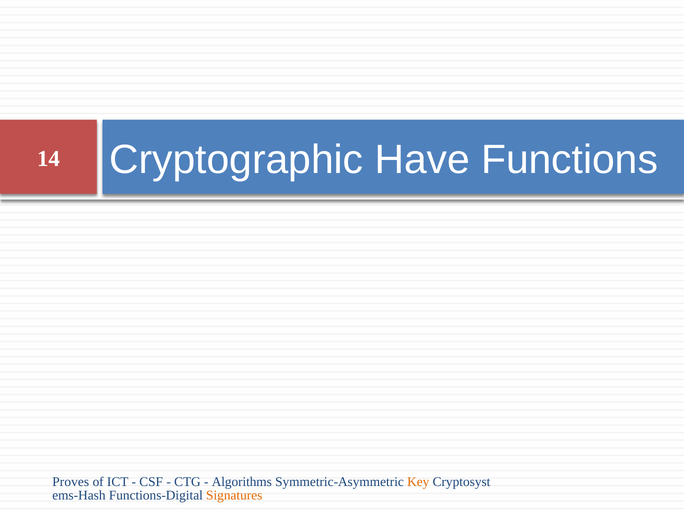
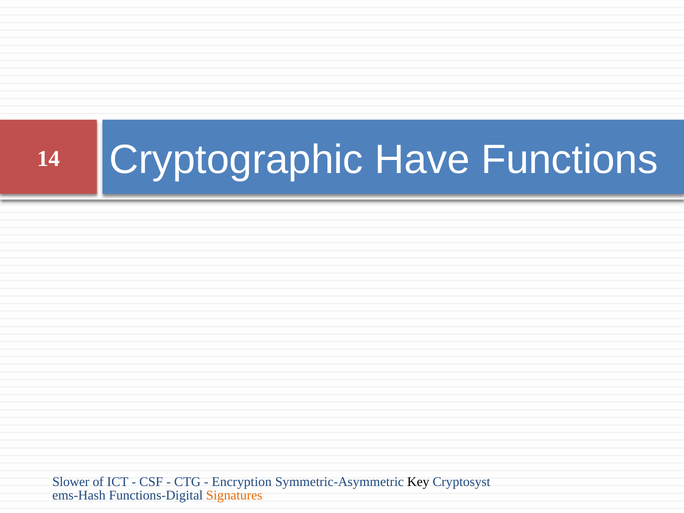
Proves: Proves -> Slower (71, 482)
Algorithms: Algorithms -> Encryption (242, 482)
Key colour: orange -> black (418, 482)
